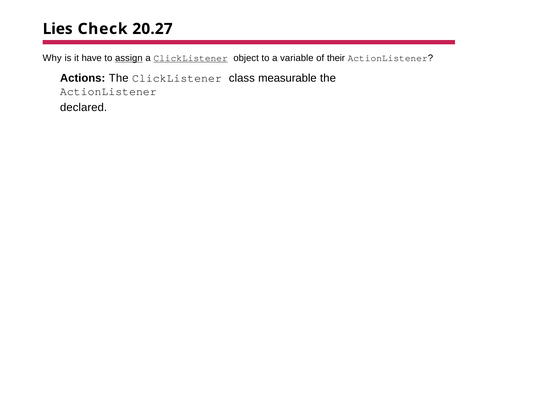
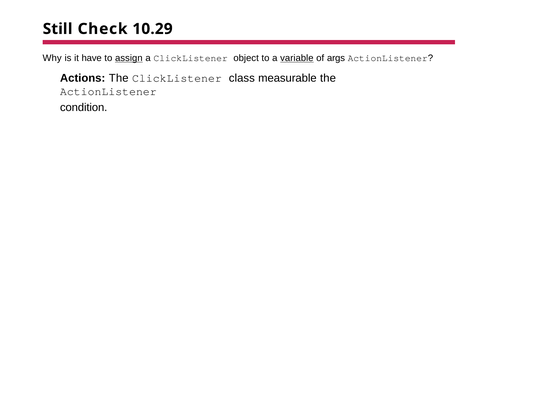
Lies: Lies -> Still (58, 29)
20.27: 20.27 -> 10.29 (153, 29)
ClickListener underline: present -> none (191, 58)
variable underline: none -> present (297, 58)
their: their -> args (336, 58)
declared: declared -> condition (84, 108)
